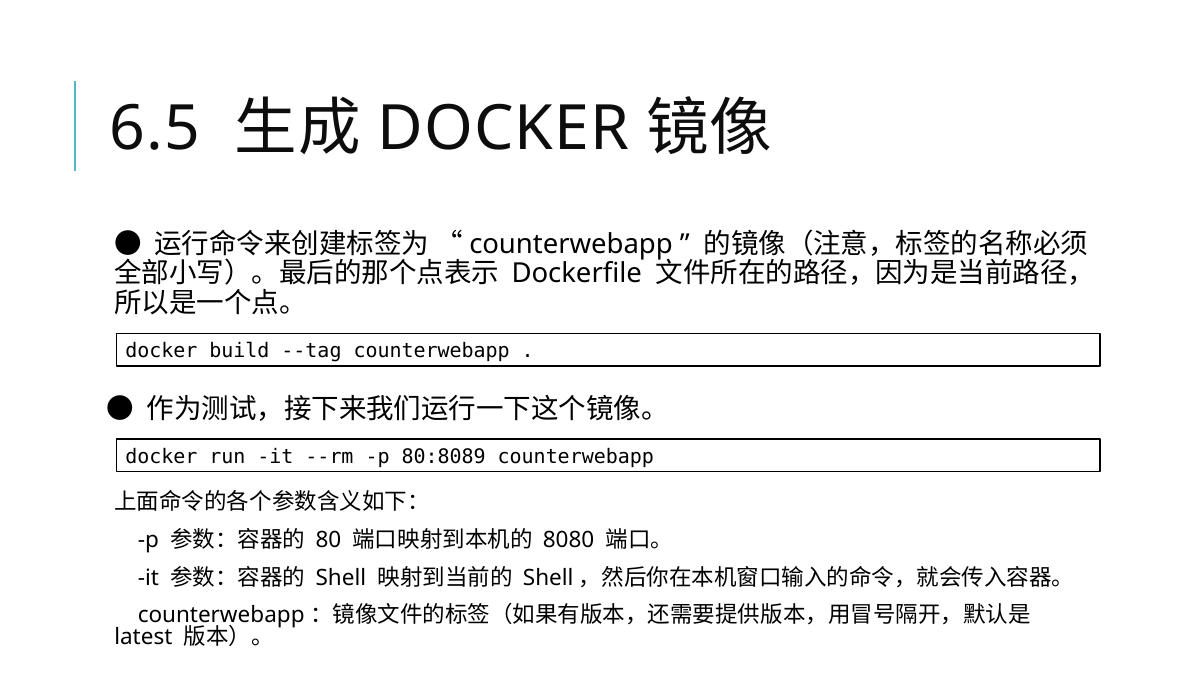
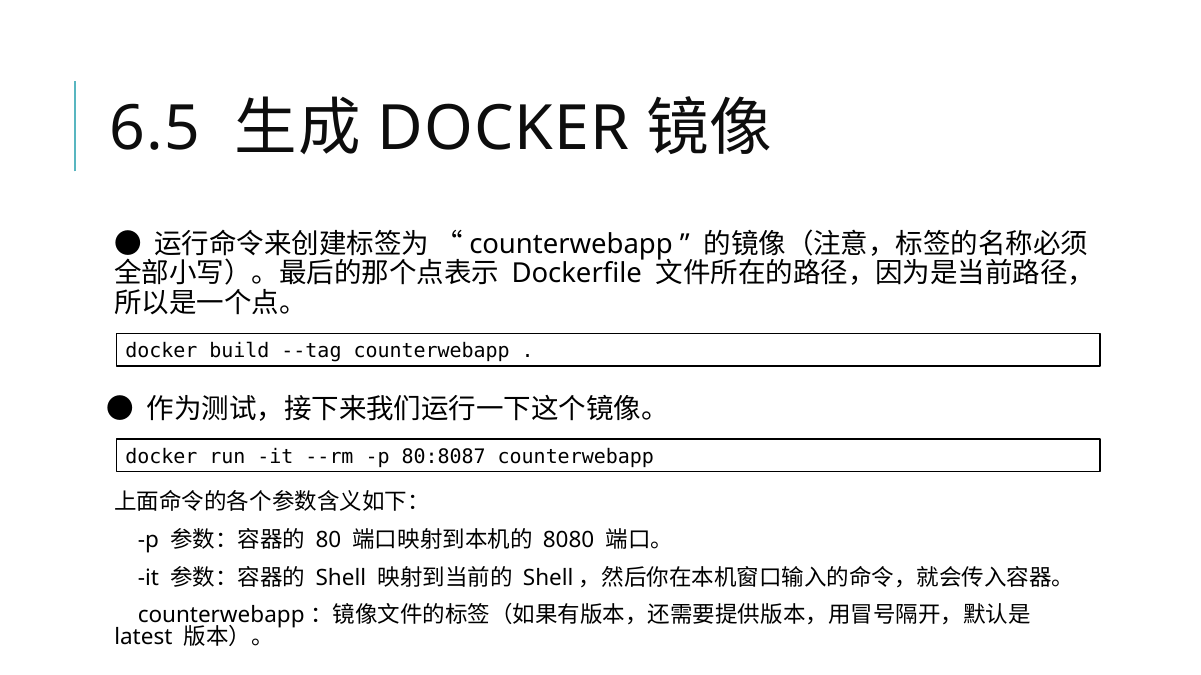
80:8089: 80:8089 -> 80:8087 (444, 457)
